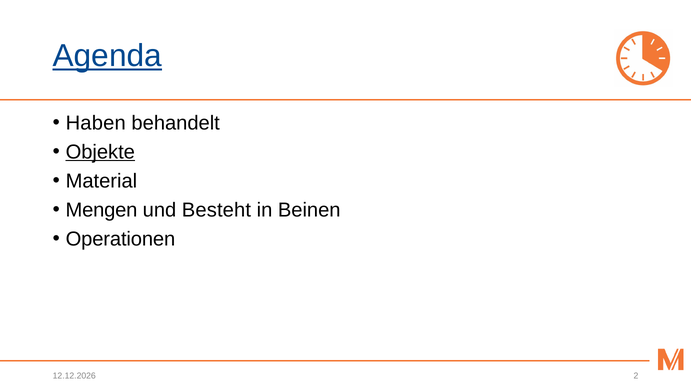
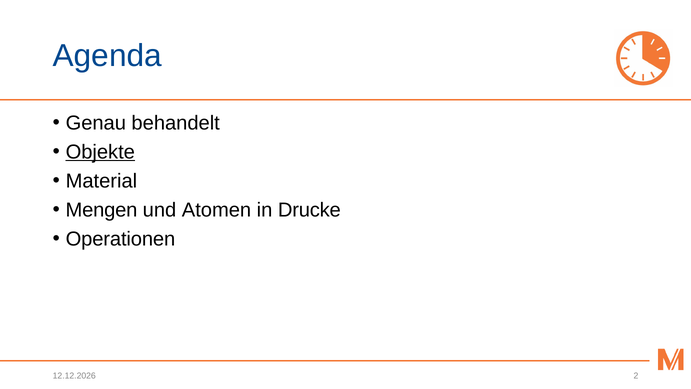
Agenda underline: present -> none (107, 56)
Haben: Haben -> Genau (96, 123)
Besteht: Besteht -> Atomen (217, 210)
Beinen: Beinen -> Drucke (309, 210)
